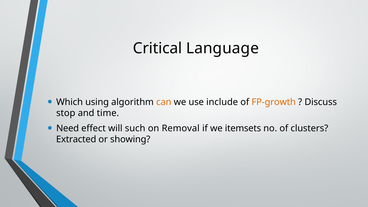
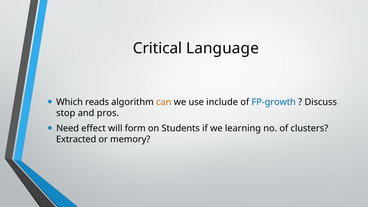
using: using -> reads (97, 102)
FP-growth colour: orange -> blue (274, 102)
time: time -> pros (108, 113)
such: such -> form (135, 128)
Removal: Removal -> Students (181, 128)
itemsets: itemsets -> learning (243, 128)
showing: showing -> memory (130, 139)
